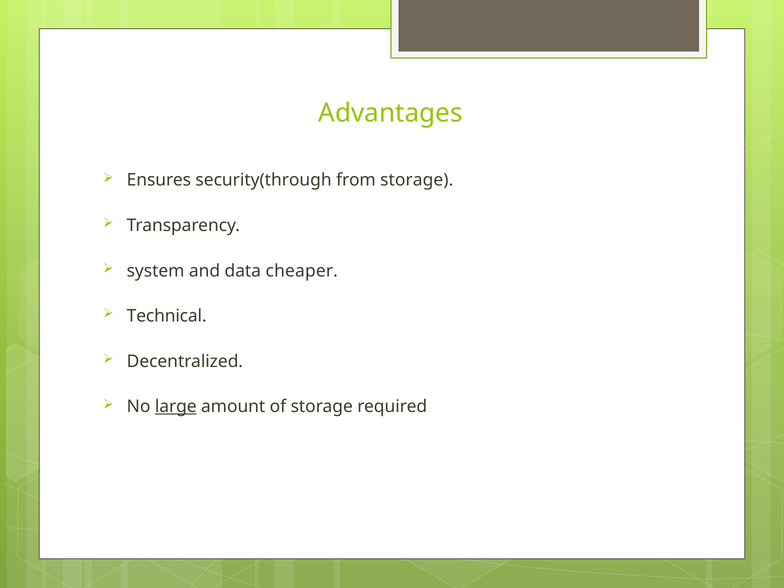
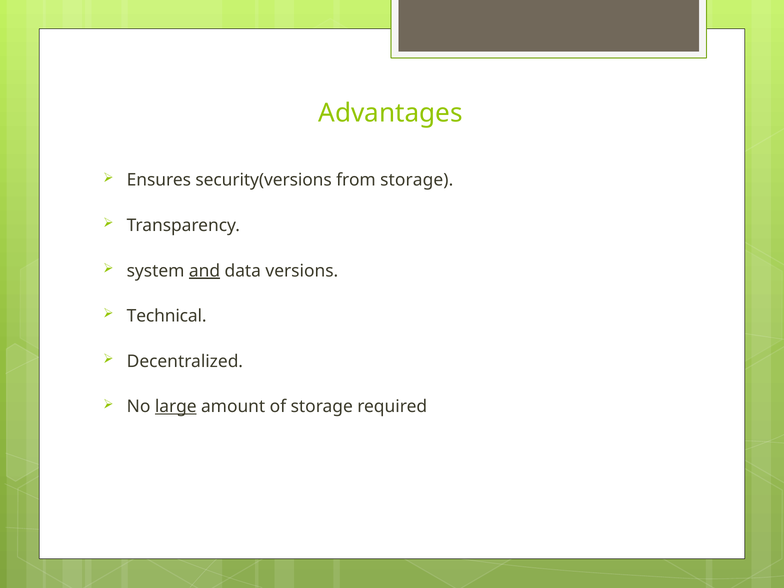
security(through: security(through -> security(versions (264, 180)
and underline: none -> present (205, 271)
cheaper: cheaper -> versions (302, 271)
